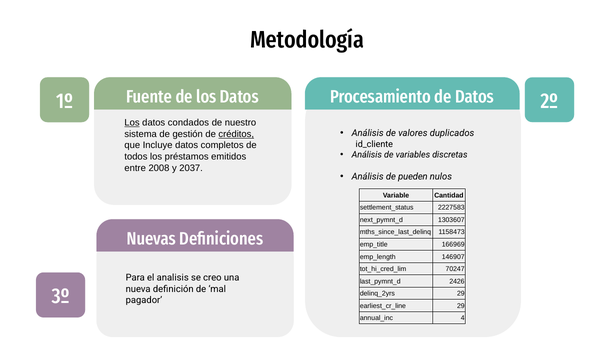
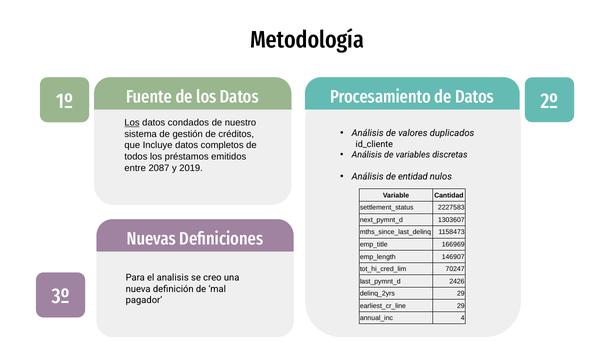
créditos underline: present -> none (236, 134)
2008: 2008 -> 2087 (159, 168)
2037: 2037 -> 2019 (191, 168)
pueden: pueden -> entidad (413, 177)
